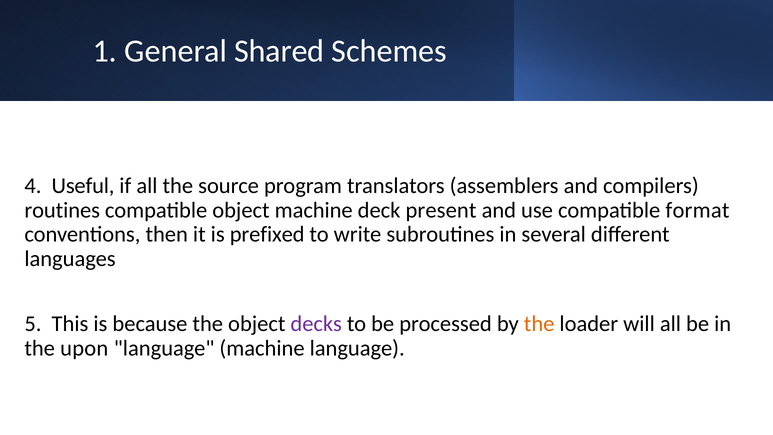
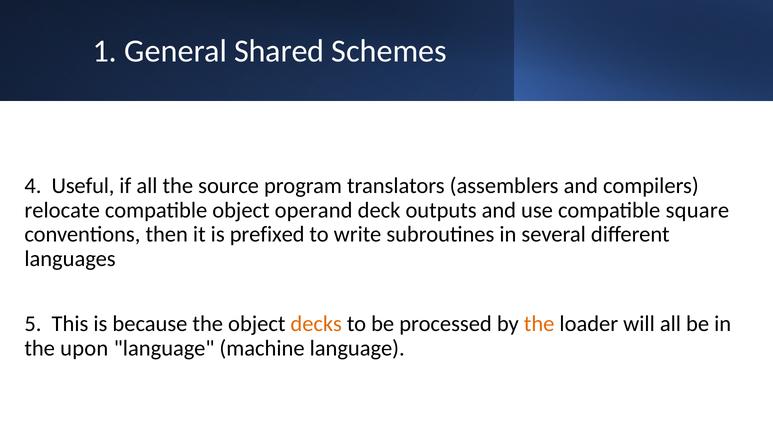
routines: routines -> relocate (62, 210)
object machine: machine -> operand (314, 210)
present: present -> outputs (441, 210)
format: format -> square (697, 210)
decks colour: purple -> orange (316, 324)
